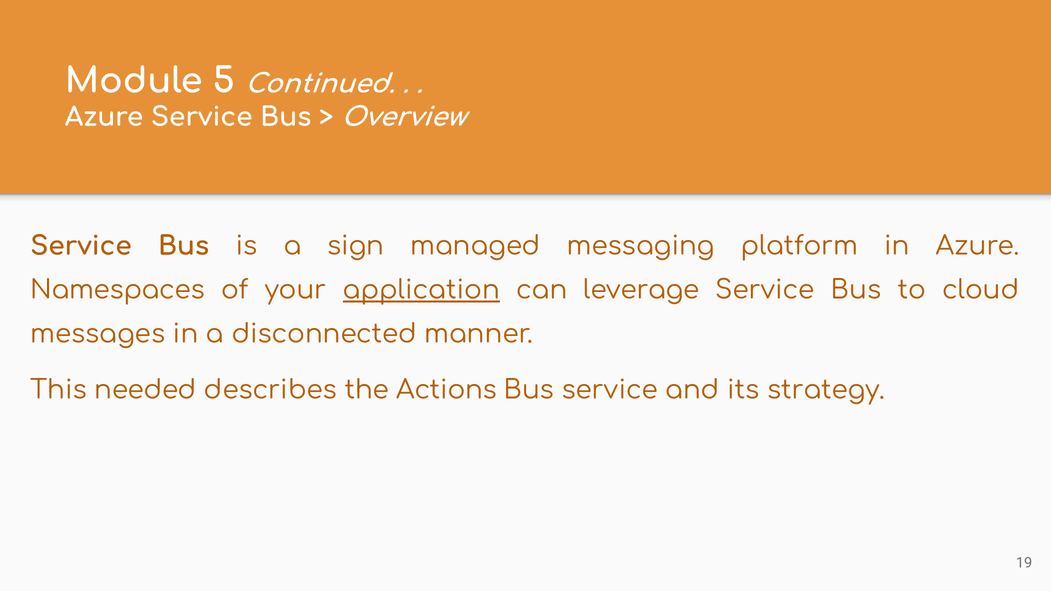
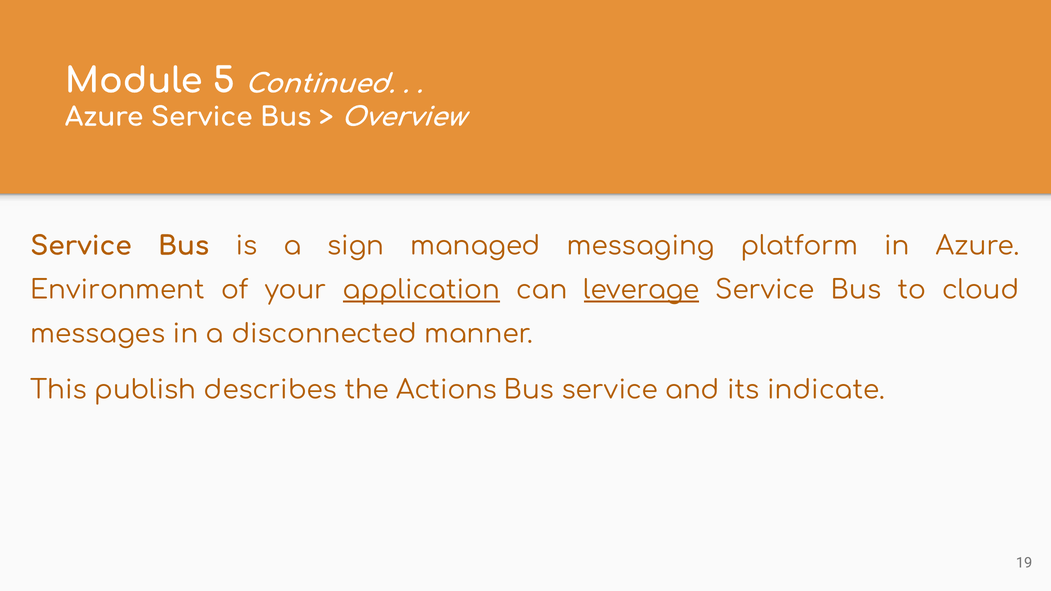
Namespaces: Namespaces -> Environment (117, 290)
leverage underline: none -> present (641, 290)
needed: needed -> publish (145, 390)
strategy: strategy -> indicate (826, 390)
